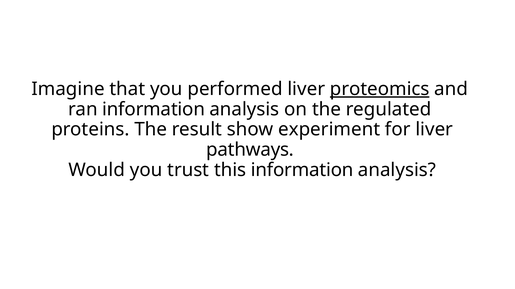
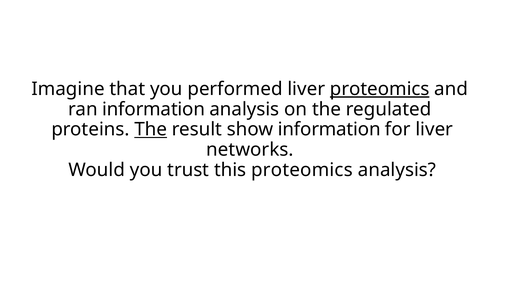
The underline: none -> present (151, 130)
show experiment: experiment -> information (329, 130)
pathways: pathways -> networks (250, 150)
this information: information -> proteomics (302, 170)
